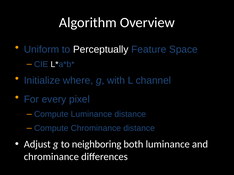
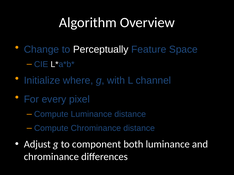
Uniform: Uniform -> Change (41, 49)
neighboring: neighboring -> component (97, 145)
